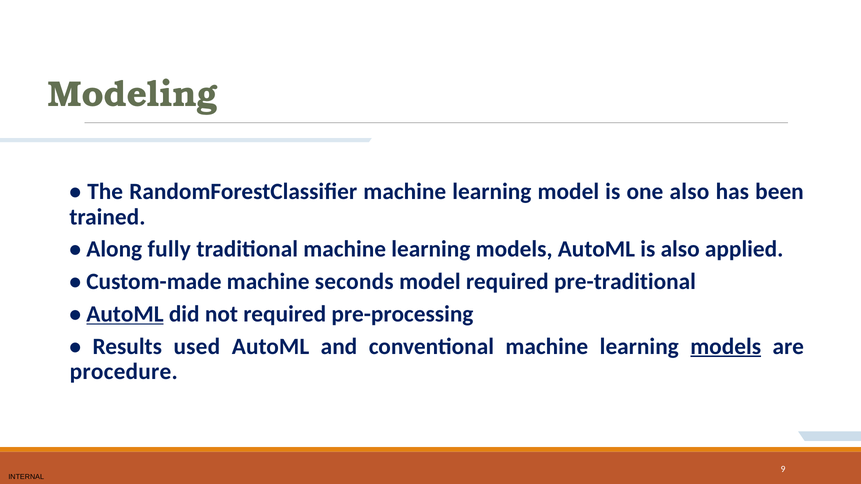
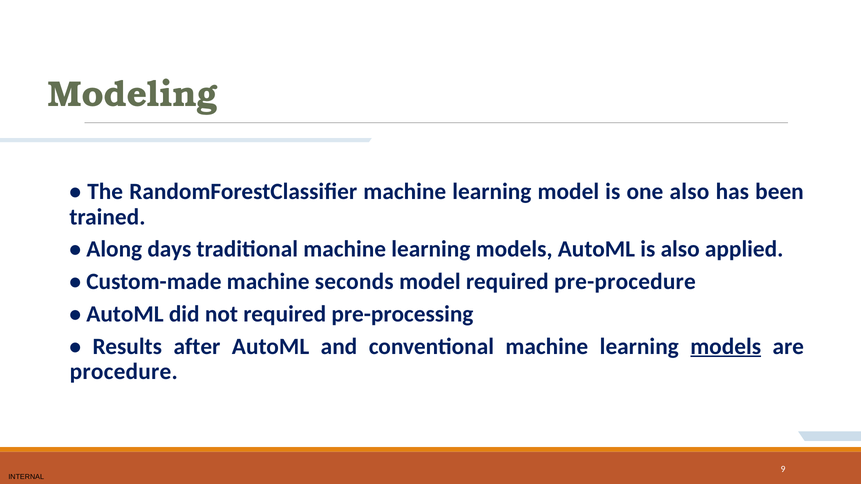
fully: fully -> days (169, 249)
pre-traditional: pre-traditional -> pre-procedure (625, 282)
AutoML underline: present -> none (125, 314)
used: used -> after (197, 347)
